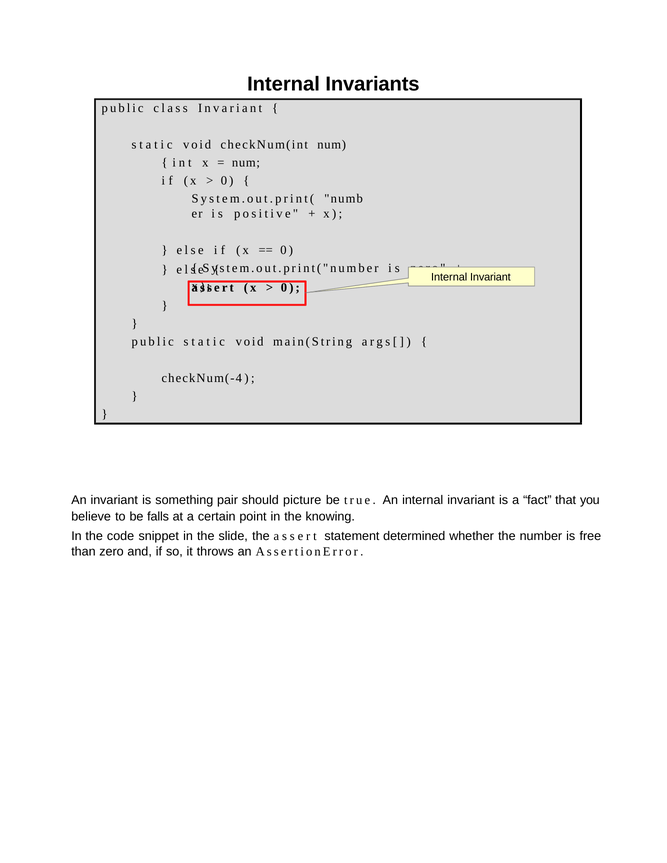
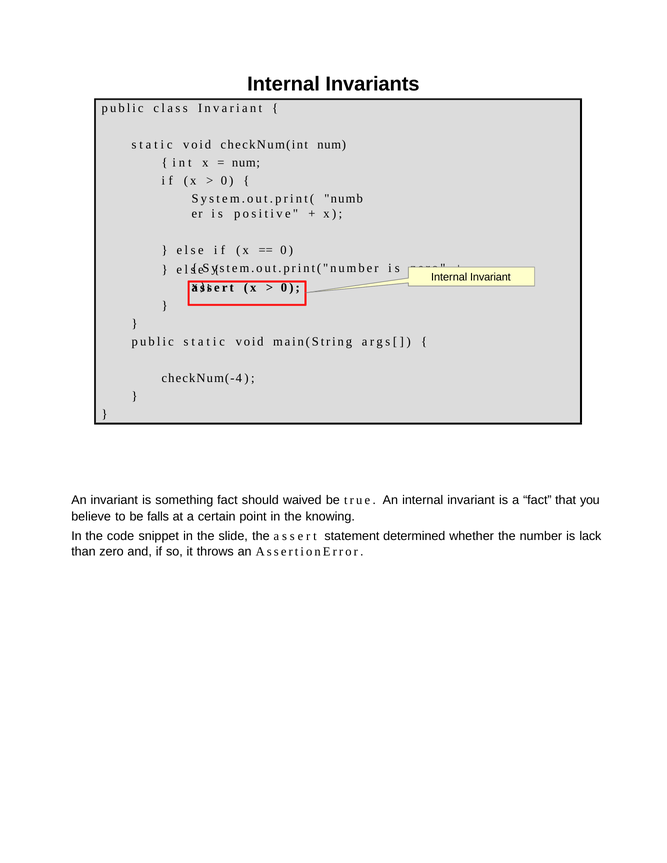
something pair: pair -> fact (227, 500)
picture: picture -> waived (302, 500)
free: free -> lack (590, 536)
